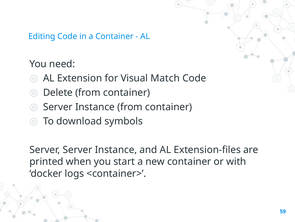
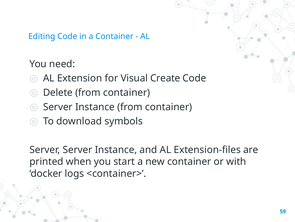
Match: Match -> Create (165, 78)
